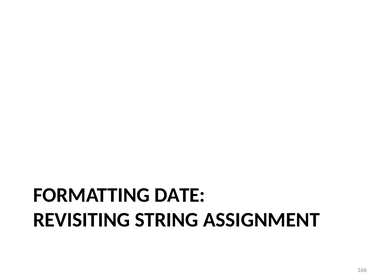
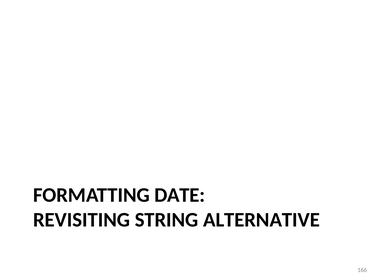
ASSIGNMENT: ASSIGNMENT -> ALTERNATIVE (261, 220)
